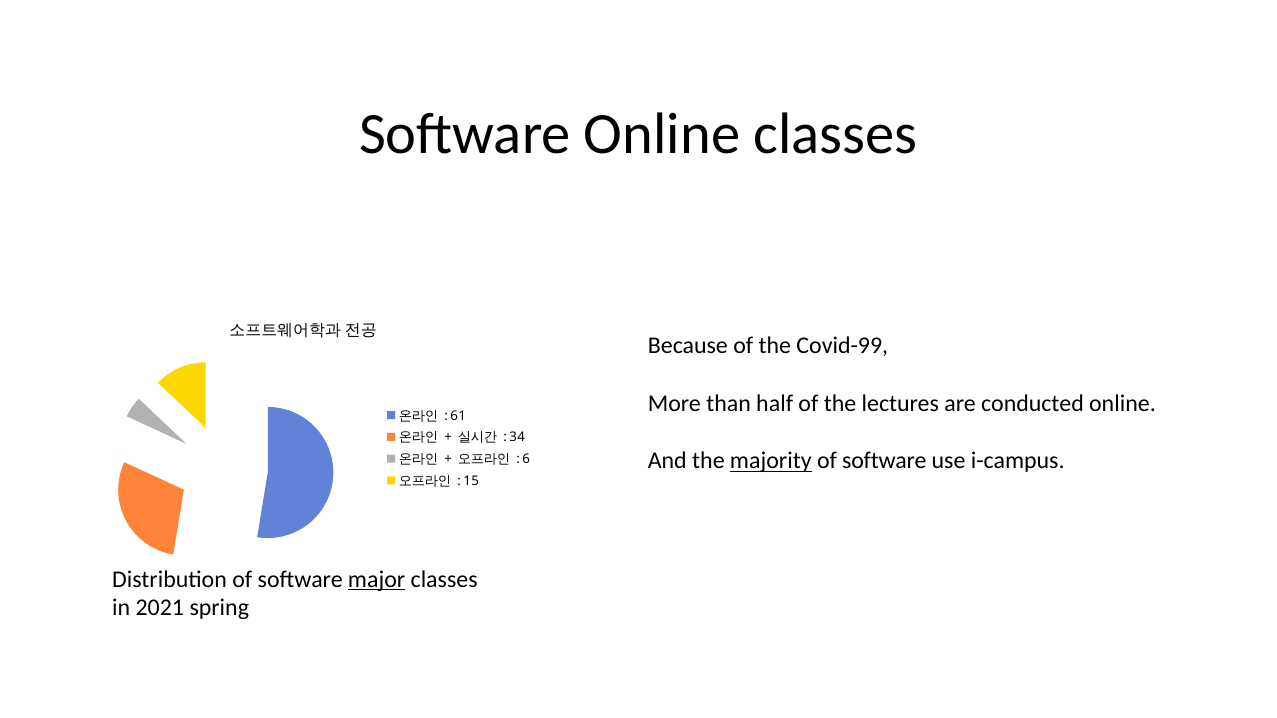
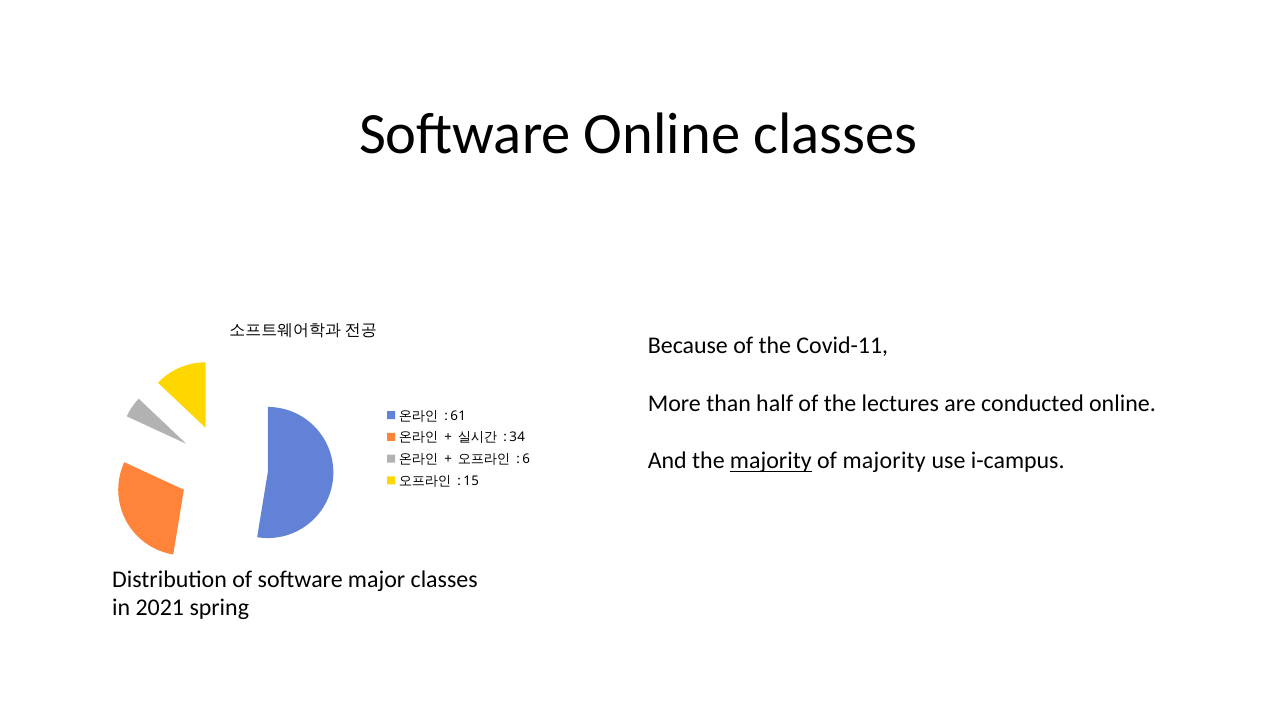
Covid-99: Covid-99 -> Covid-11 (842, 346)
software: software -> majority (884, 461)
major underline: present -> none (377, 580)
